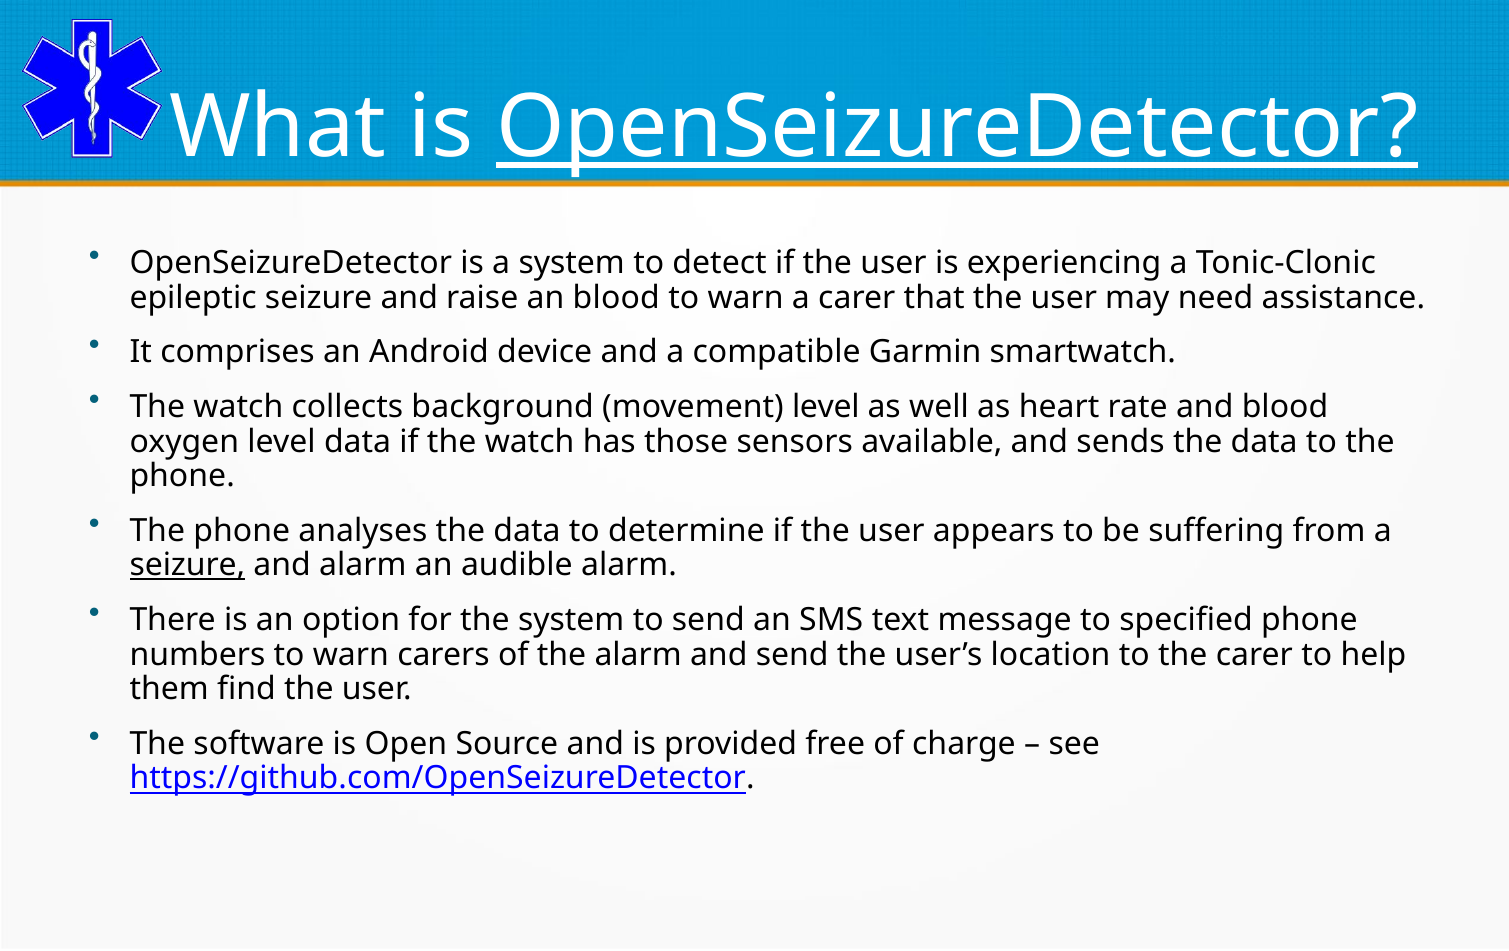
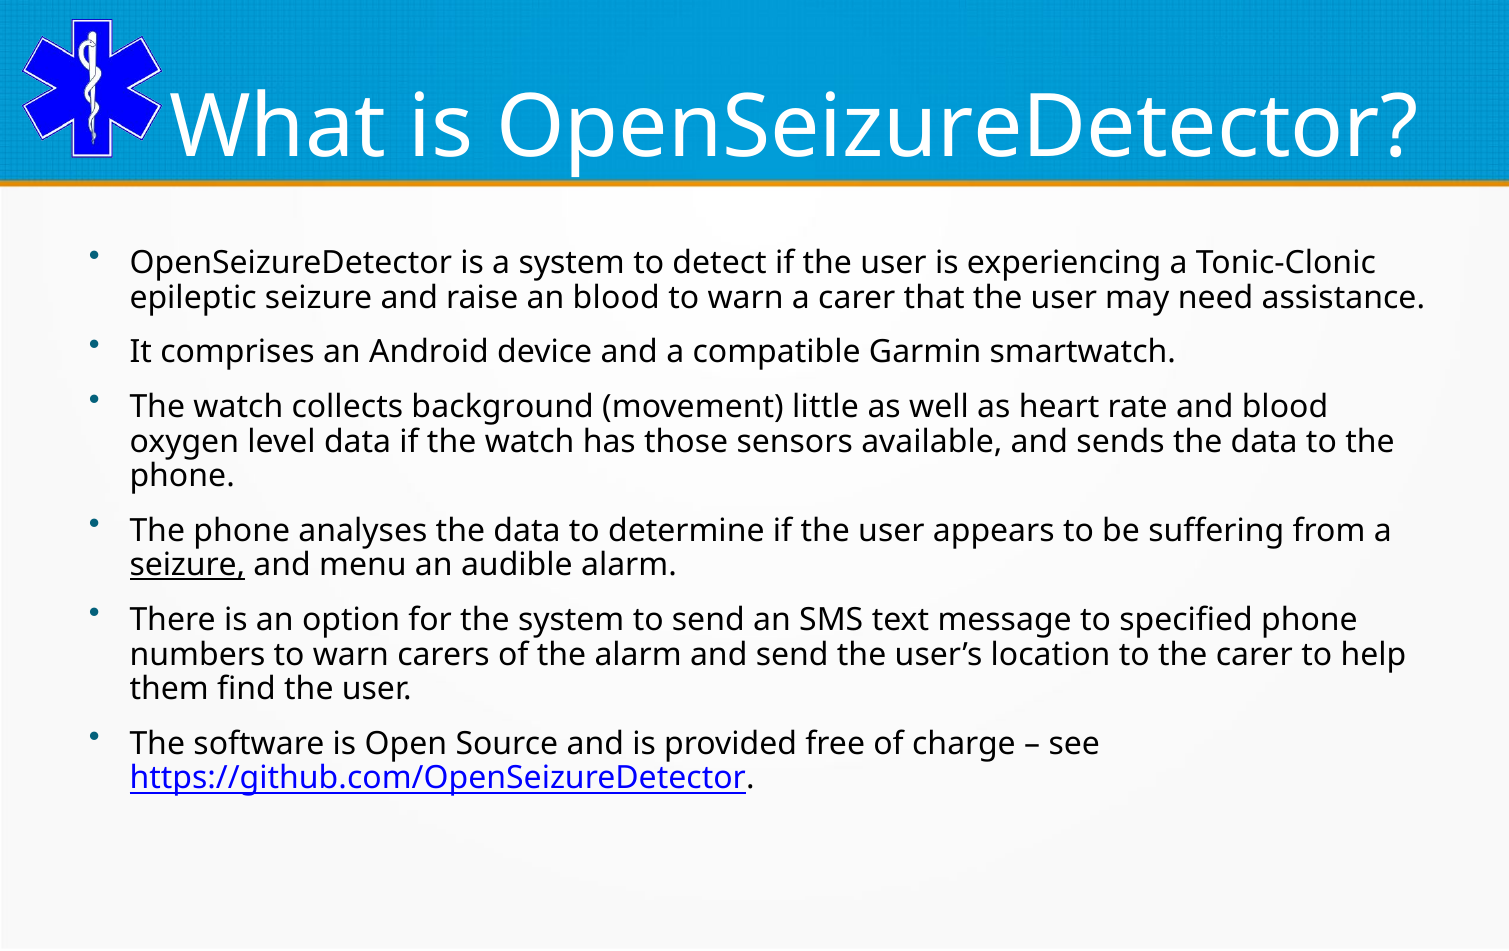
OpenSeizureDetector underline: present -> none (957, 127)
movement level: level -> little (826, 407)
and alarm: alarm -> menu (363, 565)
